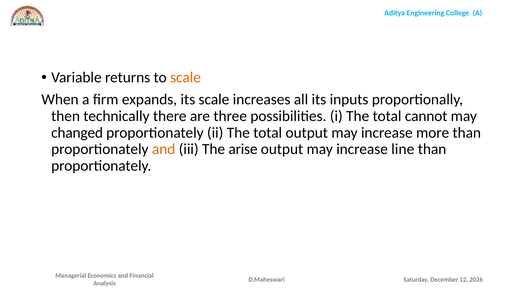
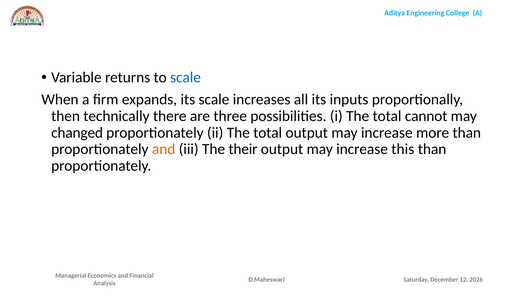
scale colour: orange -> blue (185, 77)
arise: arise -> their (243, 149)
line: line -> this (403, 149)
